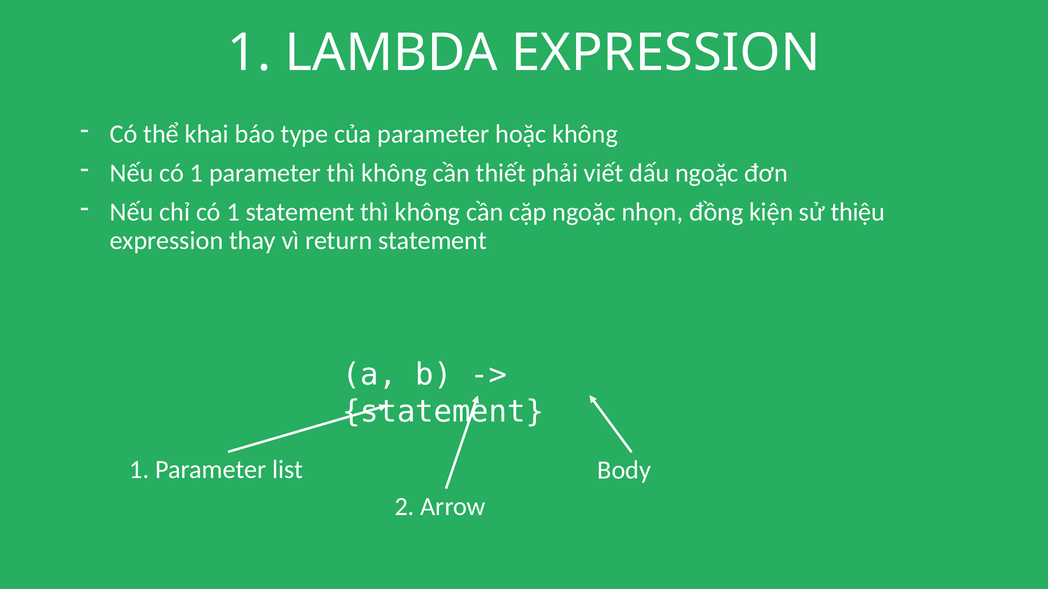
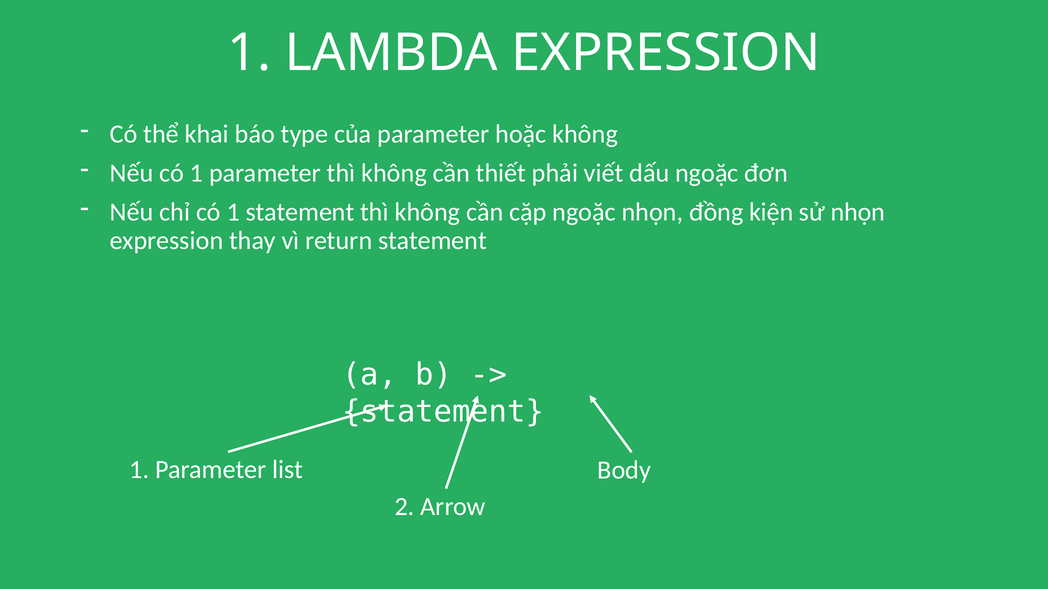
sử thiệu: thiệu -> nhọn (858, 212)
